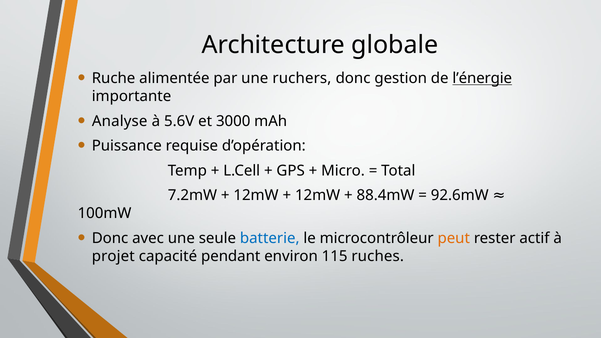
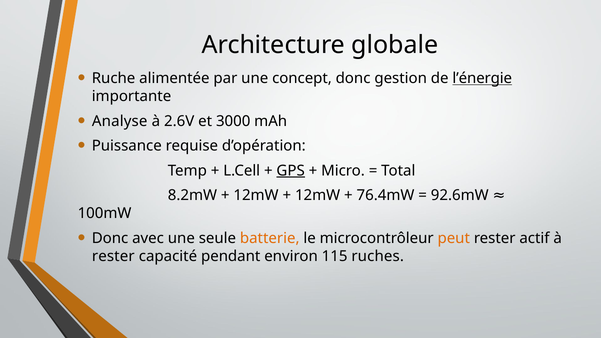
ruchers: ruchers -> concept (302, 78)
5.6V: 5.6V -> 2.6V (179, 121)
GPS underline: none -> present (291, 171)
7.2mW: 7.2mW -> 8.2mW (192, 195)
88.4mW: 88.4mW -> 76.4mW (386, 195)
batterie colour: blue -> orange (270, 238)
projet: projet -> rester (113, 256)
